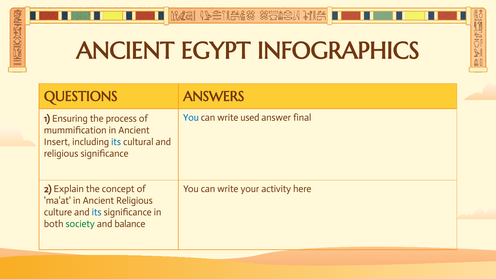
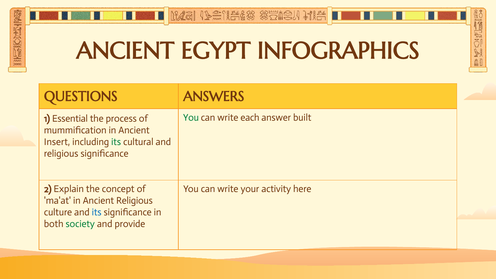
You colour: blue -> green (191, 118)
used: used -> each (250, 118)
final: final -> built (302, 118)
Ensuring: Ensuring -> Essential (70, 119)
its colour: blue -> green (116, 142)
balance: balance -> provide (130, 224)
